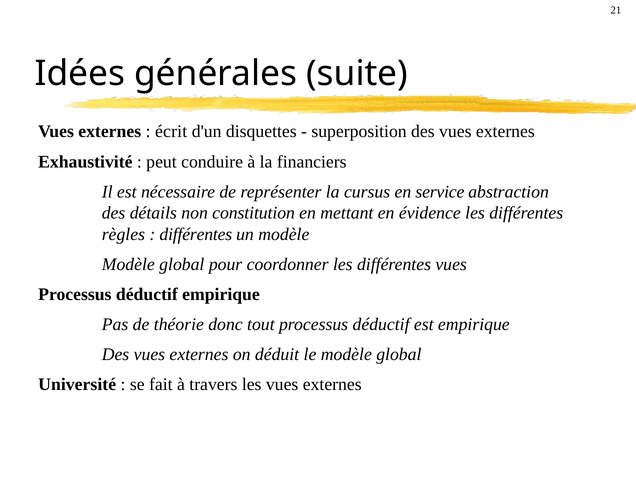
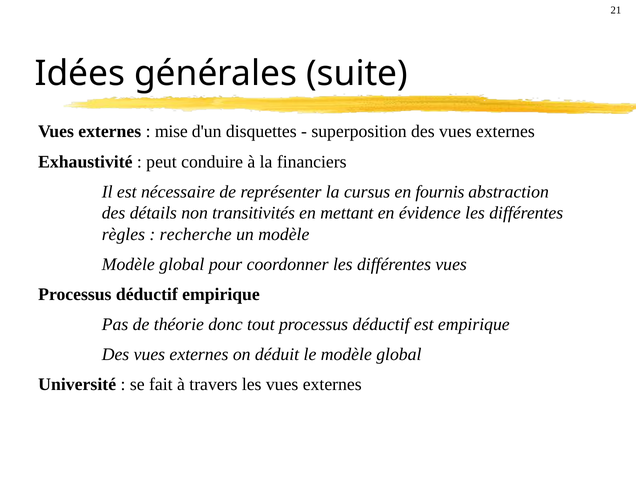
écrit: écrit -> mise (171, 132)
service: service -> fournis (440, 192)
constitution: constitution -> transitivités (254, 213)
différentes: différentes -> recherche (196, 234)
